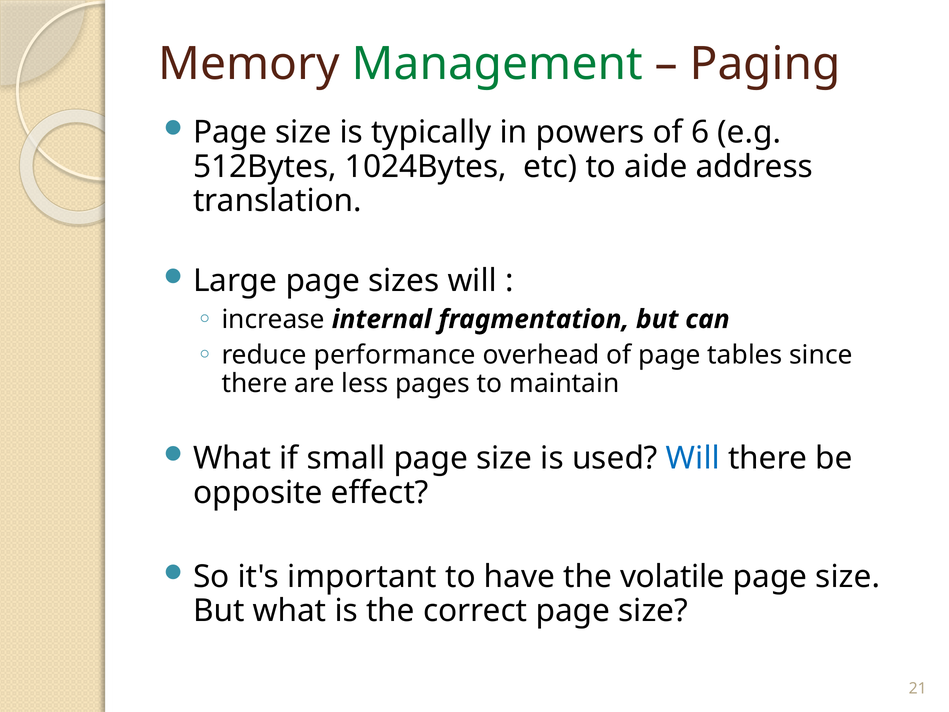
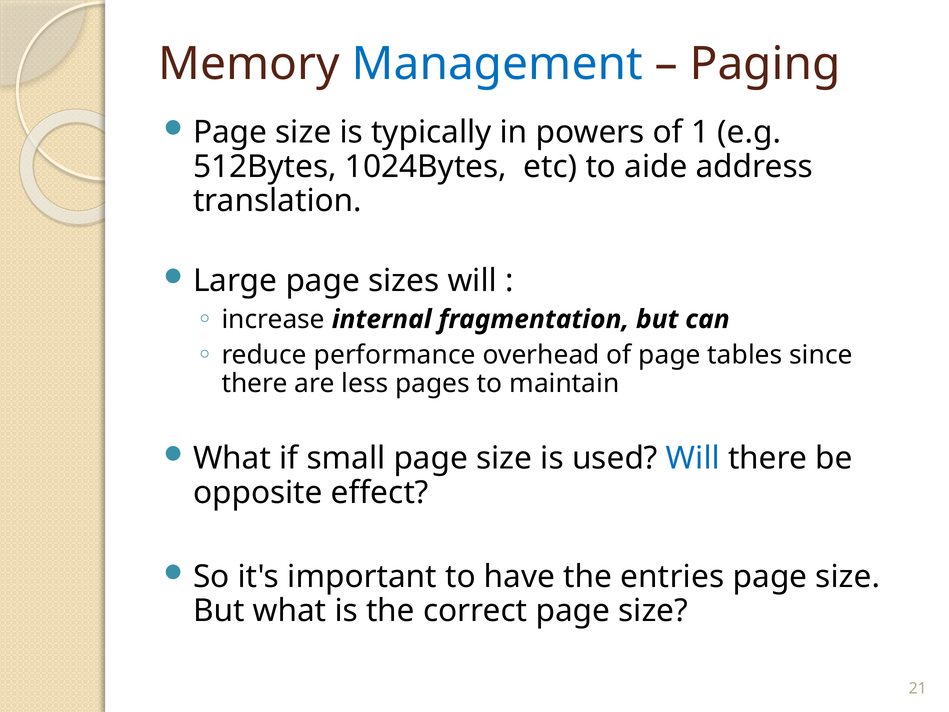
Management colour: green -> blue (497, 64)
6: 6 -> 1 (700, 132)
volatile: volatile -> entries (672, 577)
